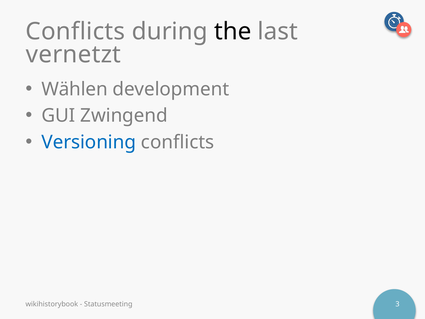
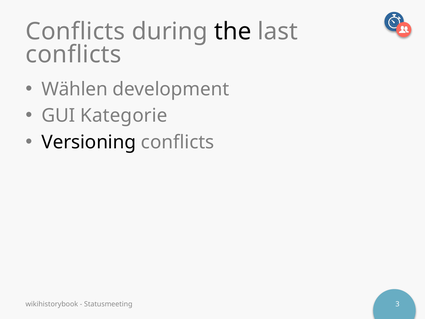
vernetzt: vernetzt -> conflicts (74, 55)
Zwingend: Zwingend -> Kategorie (124, 116)
Versioning colour: blue -> black (89, 142)
